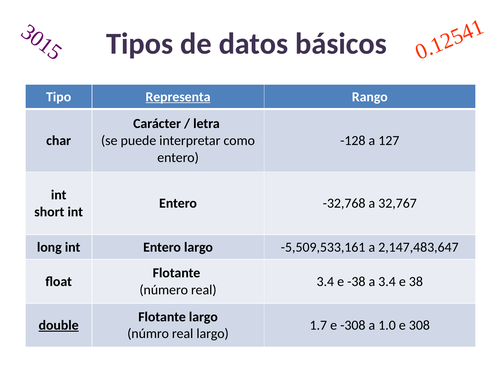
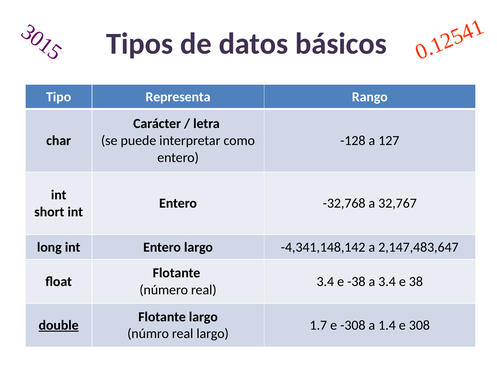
Representa underline: present -> none (178, 97)
-5,509,533,161: -5,509,533,161 -> -4,341,148,142 (323, 247)
1.0: 1.0 -> 1.4 (387, 325)
